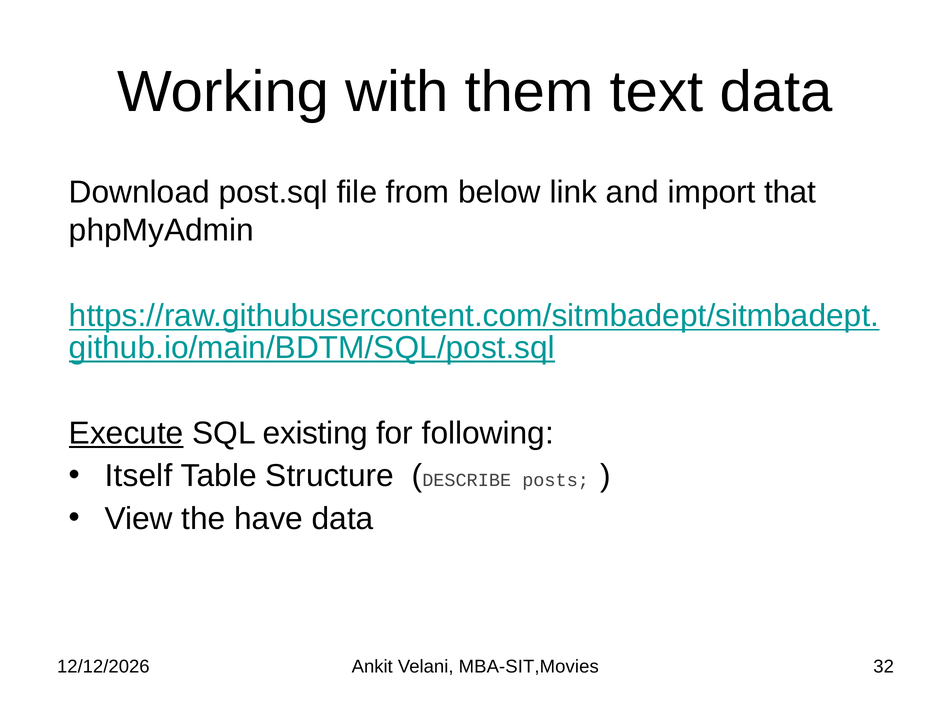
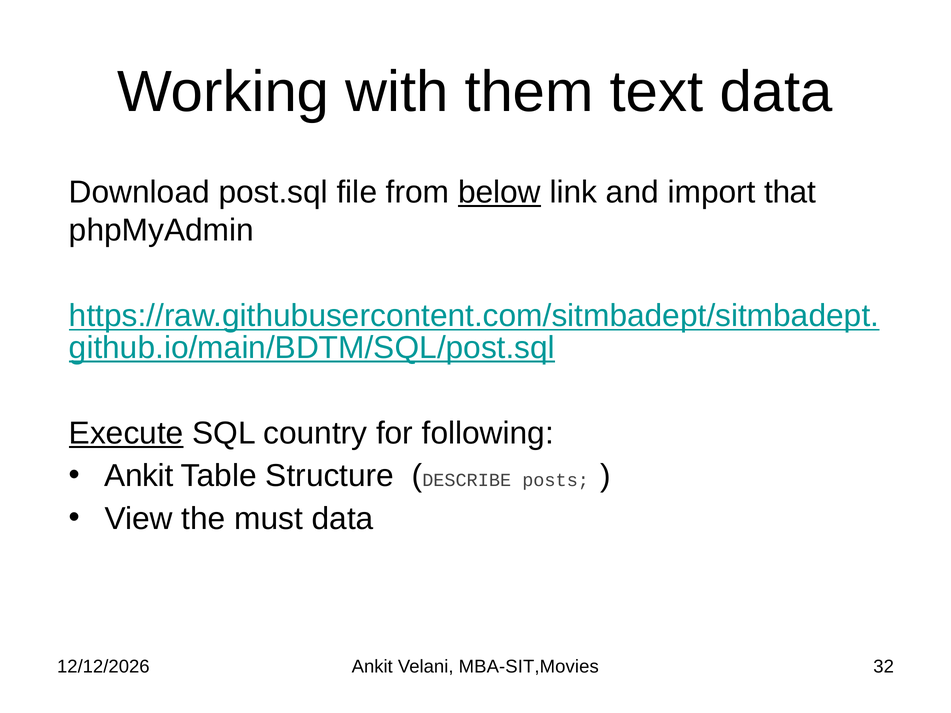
below underline: none -> present (499, 192)
existing: existing -> country (315, 433)
Itself: Itself -> Ankit (139, 476)
have: have -> must (269, 519)
